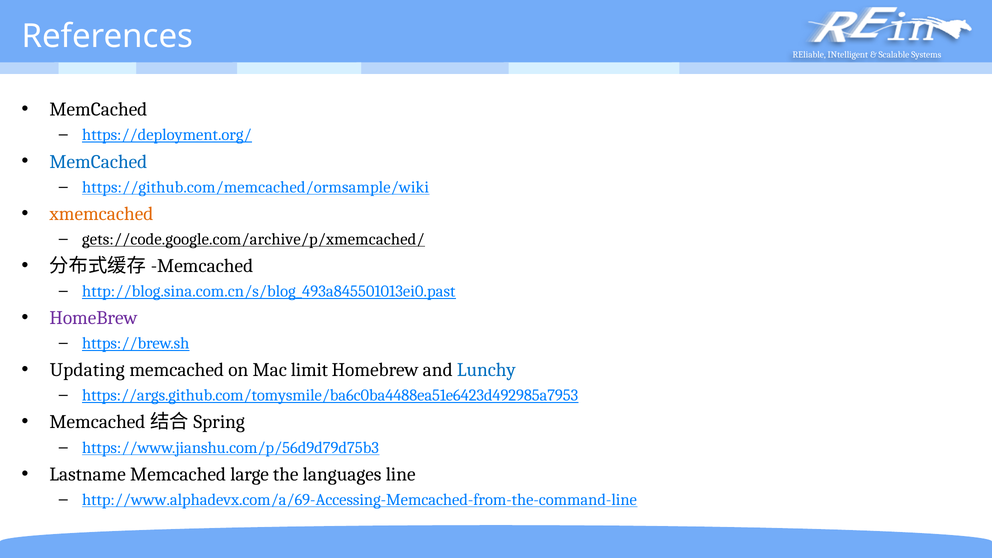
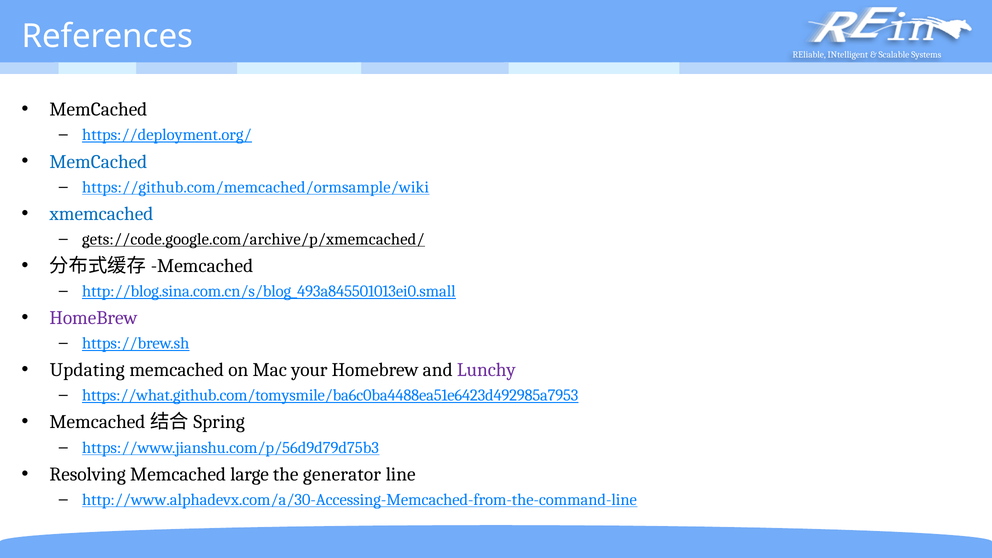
xmemcached colour: orange -> blue (101, 214)
http://blog.sina.com.cn/s/blog_493a845501013ei0.past: http://blog.sina.com.cn/s/blog_493a845501013ei0.past -> http://blog.sina.com.cn/s/blog_493a845501013ei0.small (269, 291)
limit: limit -> your (309, 370)
Lunchy colour: blue -> purple (486, 370)
https://args.github.com/tomysmile/ba6c0ba4488ea51e6423d492985a7953: https://args.github.com/tomysmile/ba6c0ba4488ea51e6423d492985a7953 -> https://what.github.com/tomysmile/ba6c0ba4488ea51e6423d492985a7953 (330, 395)
Lastname: Lastname -> Resolving (88, 474)
languages: languages -> generator (342, 474)
http://www.alphadevx.com/a/69-Accessing-Memcached-from-the-command-line: http://www.alphadevx.com/a/69-Accessing-Memcached-from-the-command-line -> http://www.alphadevx.com/a/30-Accessing-Memcached-from-the-command-line (359, 500)
